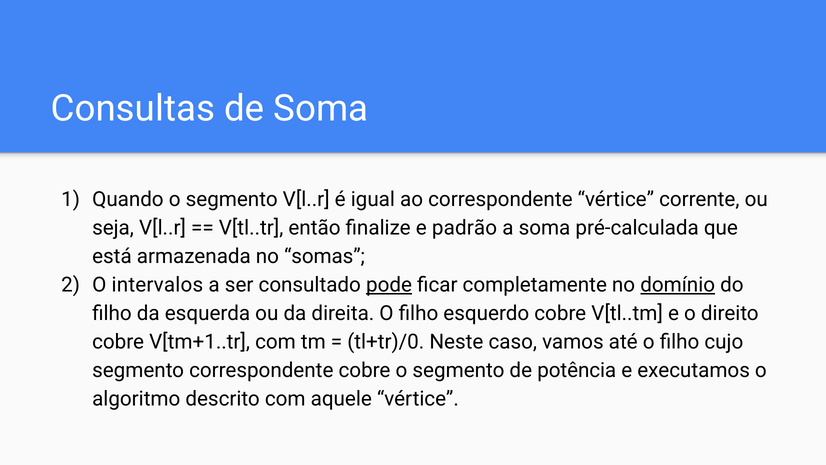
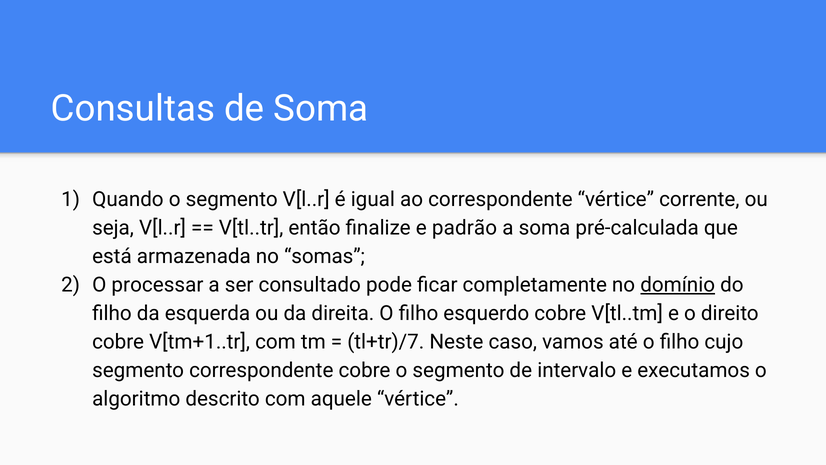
intervalos: intervalos -> processar (157, 285)
pode underline: present -> none (389, 285)
tl+tr)/0: tl+tr)/0 -> tl+tr)/7 (386, 342)
potência: potência -> intervalo (577, 370)
